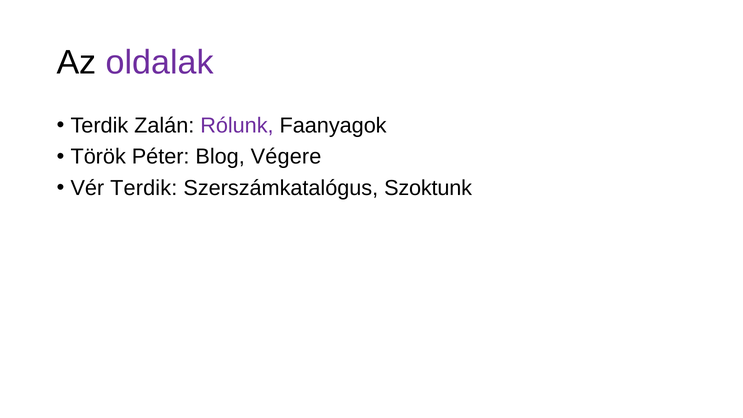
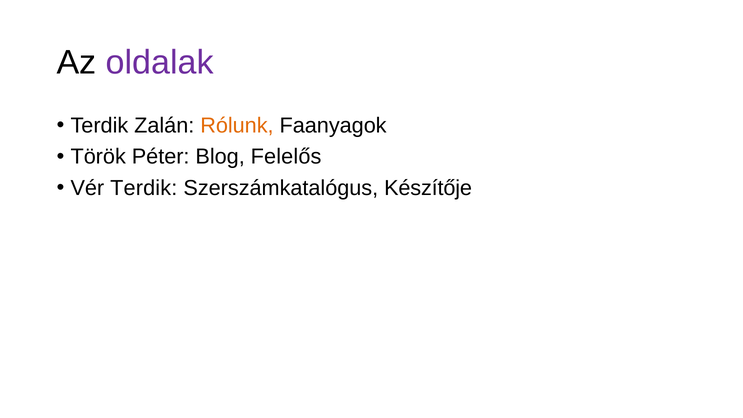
Rólunk colour: purple -> orange (237, 126)
Végere: Végere -> Felelős (286, 157)
Szoktunk: Szoktunk -> Készítője (428, 188)
